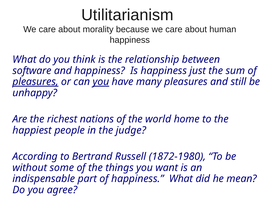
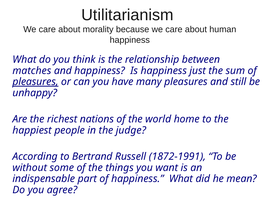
software: software -> matches (32, 71)
you underline: present -> none (101, 82)
1872-1980: 1872-1980 -> 1872-1991 (177, 157)
